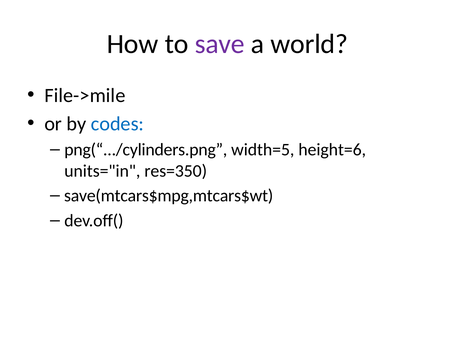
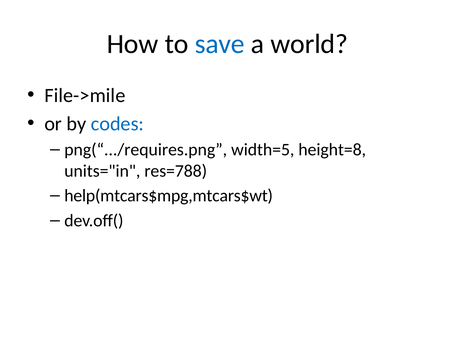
save colour: purple -> blue (220, 44)
png(“.../cylinders.png: png(“.../cylinders.png -> png(“.../requires.png (146, 150)
height=6: height=6 -> height=8 (332, 150)
res=350: res=350 -> res=788 (176, 171)
save(mtcars$mpg,mtcars$wt: save(mtcars$mpg,mtcars$wt -> help(mtcars$mpg,mtcars$wt (169, 196)
